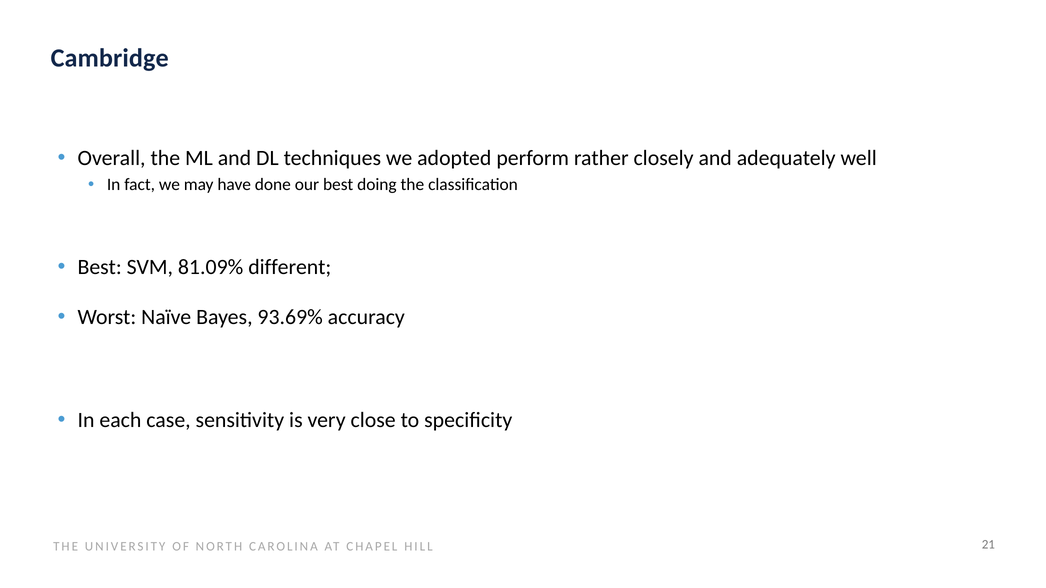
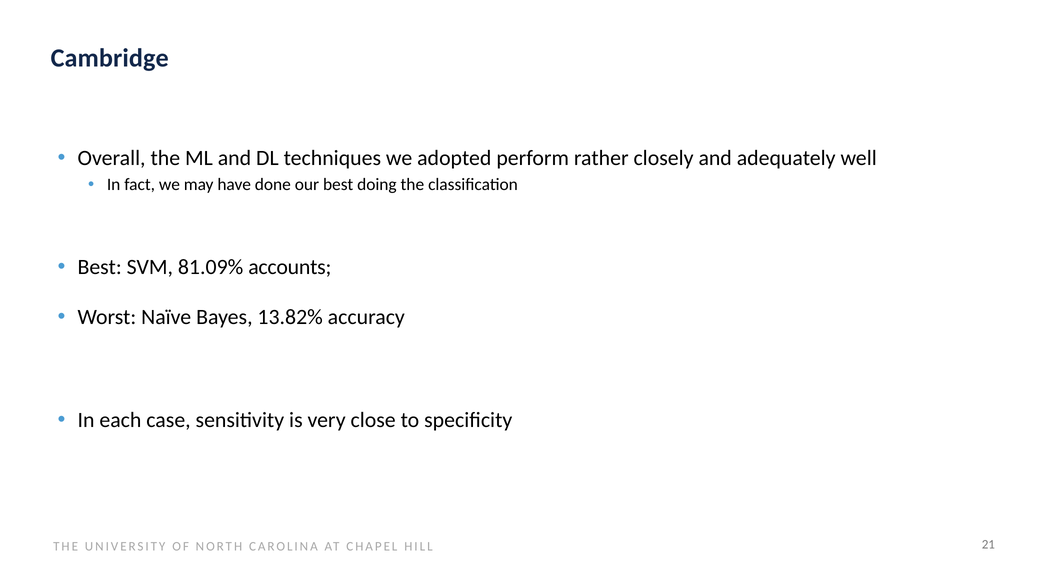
different: different -> accounts (290, 267)
93.69%: 93.69% -> 13.82% (290, 317)
